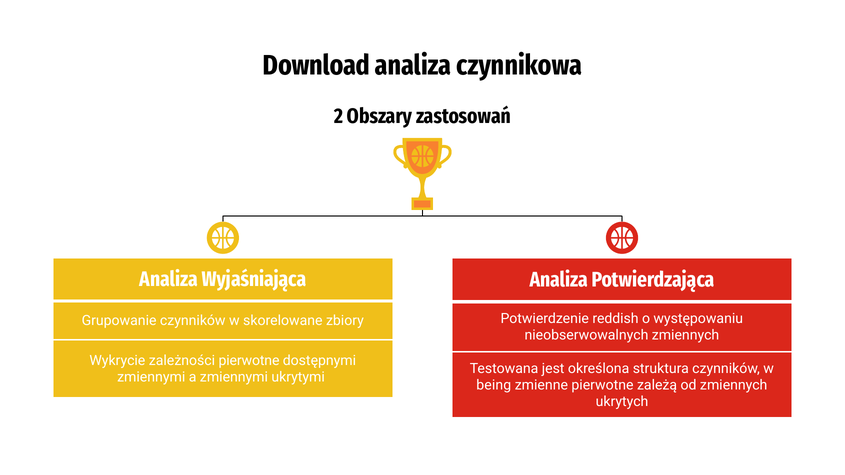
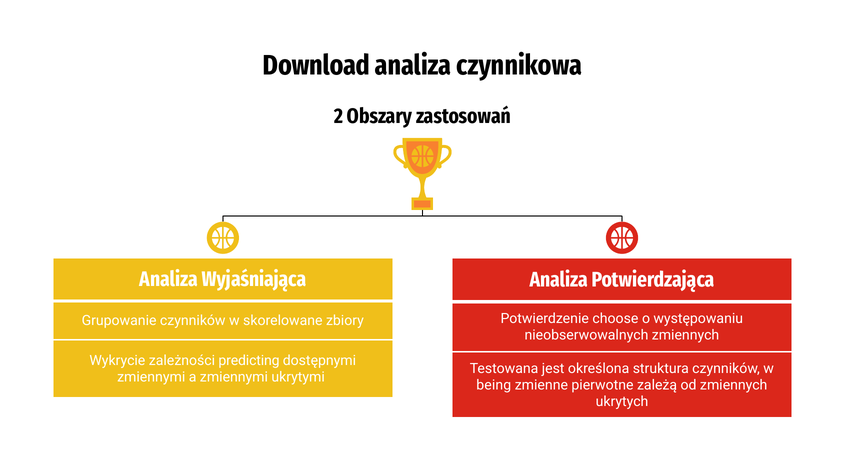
reddish: reddish -> choose (615, 319)
zależności pierwotne: pierwotne -> predicting (249, 361)
